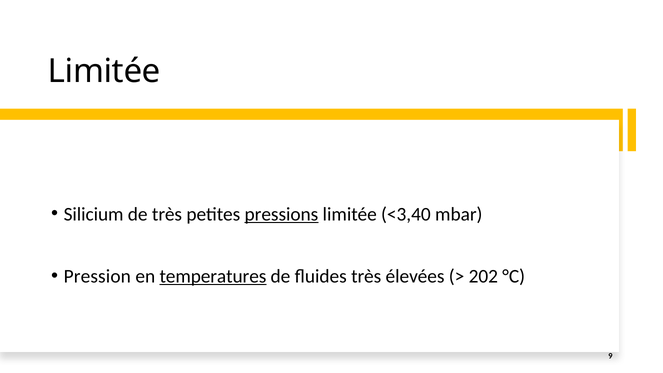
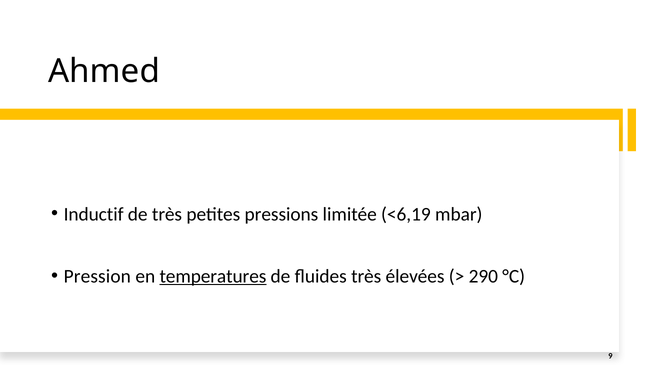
Limitée: Limitée -> Ahmed (104, 71)
Silicium: Silicium -> Inductif (94, 214)
pressions underline: present -> none (281, 214)
<3,40: <3,40 -> <6,19 (406, 214)
202: 202 -> 290 (483, 276)
